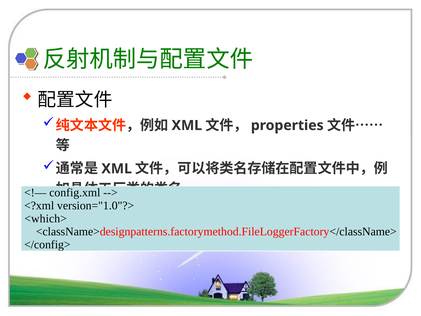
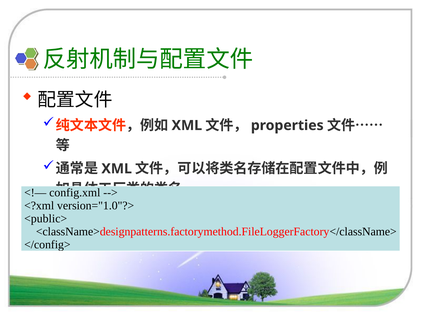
<which>: <which> -> <public> (46, 218)
